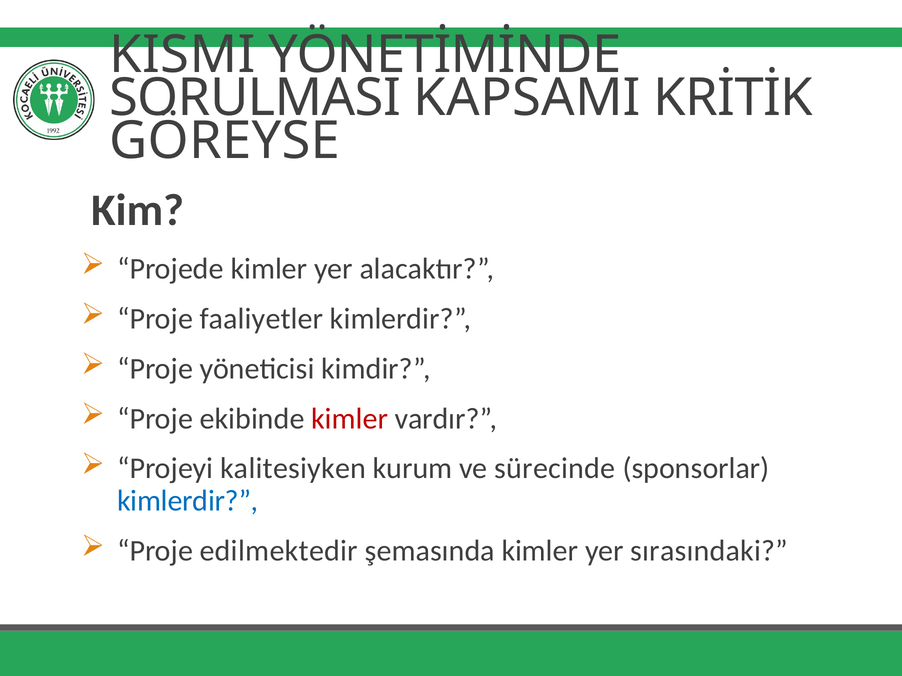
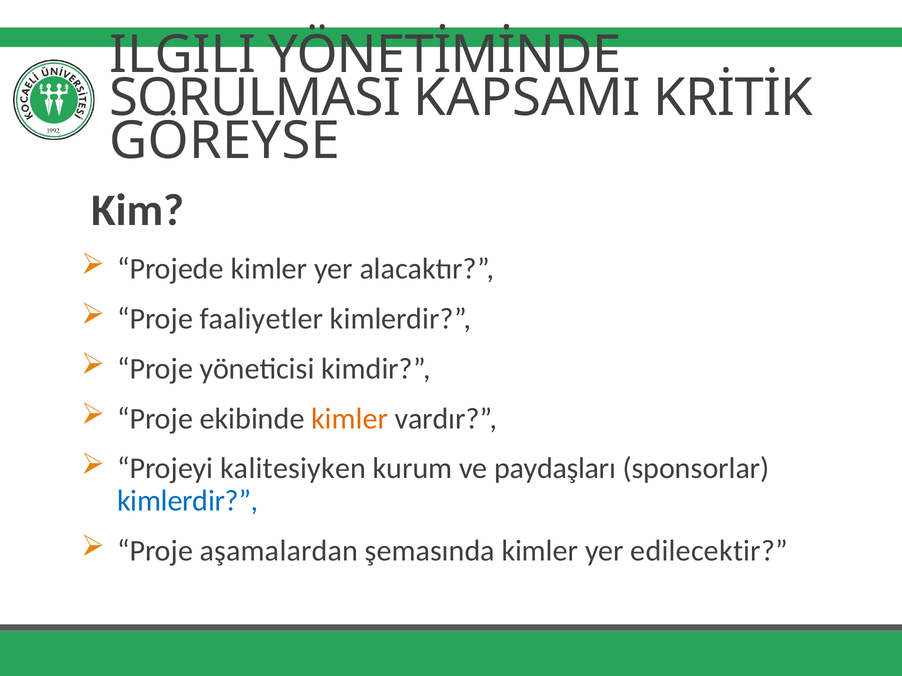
KISMI: KISMI -> ILGILI (183, 55)
kimler colour: red -> orange (350, 419)
sürecinde: sürecinde -> paydaşları (555, 469)
edilmektedir: edilmektedir -> aşamalardan (279, 551)
sırasındaki: sırasındaki -> edilecektir (709, 551)
